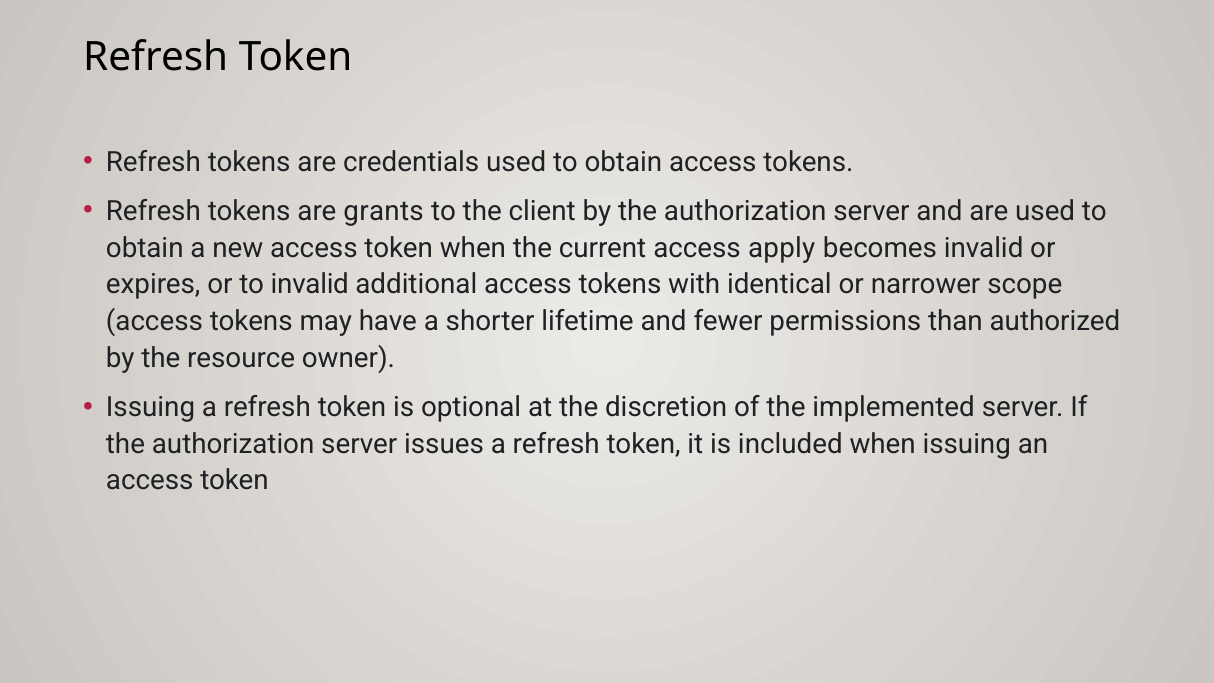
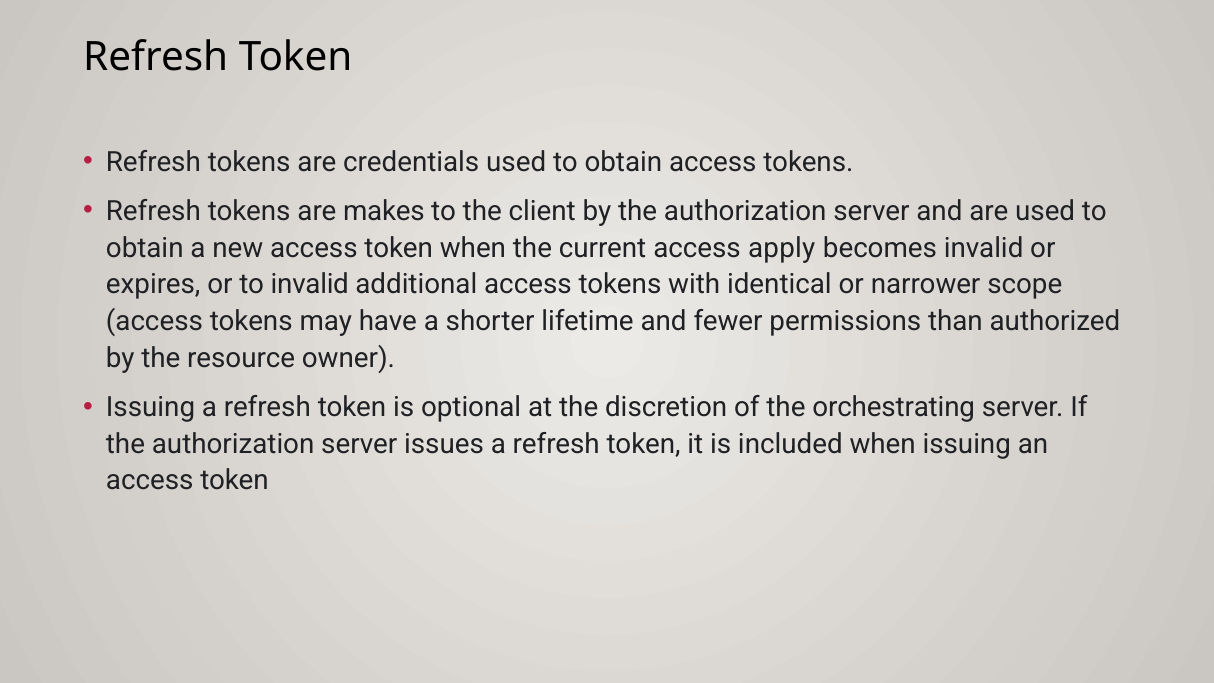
grants: grants -> makes (384, 211)
implemented: implemented -> orchestrating (894, 407)
